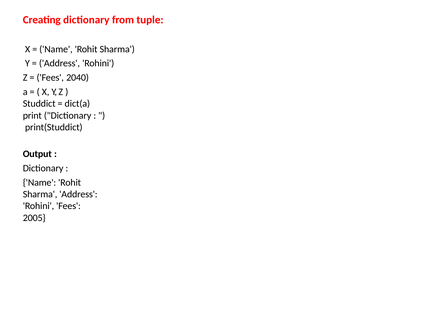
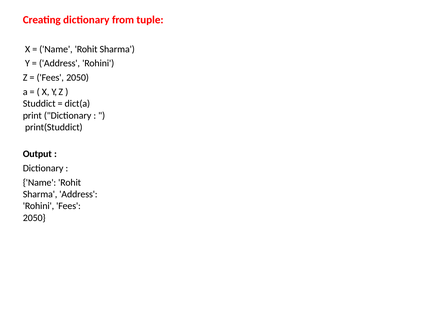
2040: 2040 -> 2050 (78, 78)
2005: 2005 -> 2050 (34, 218)
